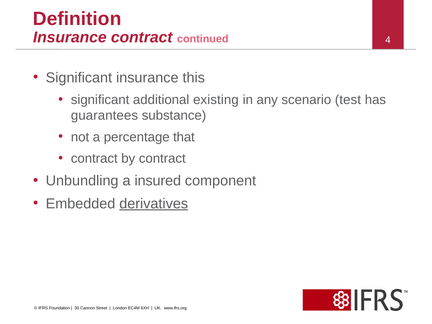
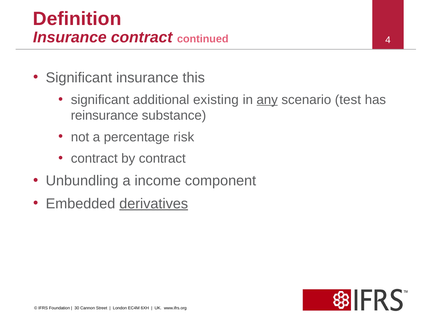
any underline: none -> present (267, 100)
guarantees: guarantees -> reinsurance (105, 116)
that: that -> risk (184, 137)
insured: insured -> income (158, 181)
